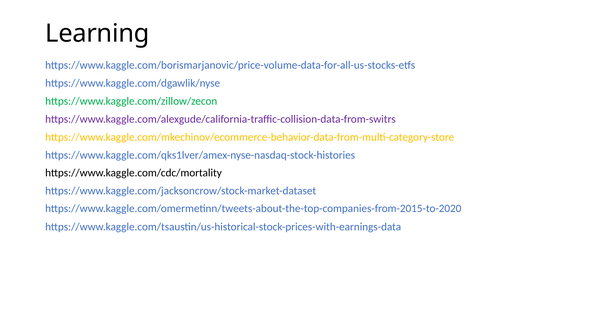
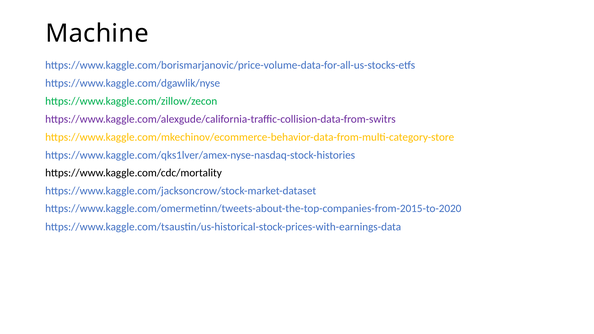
Learning: Learning -> Machine (97, 34)
